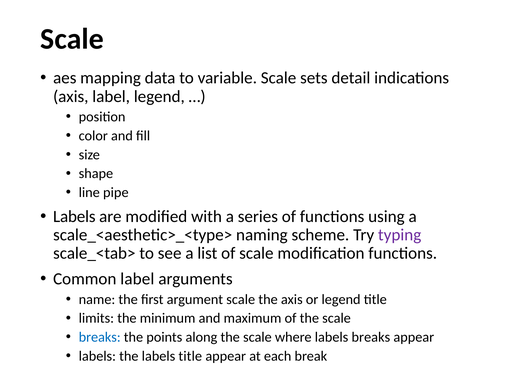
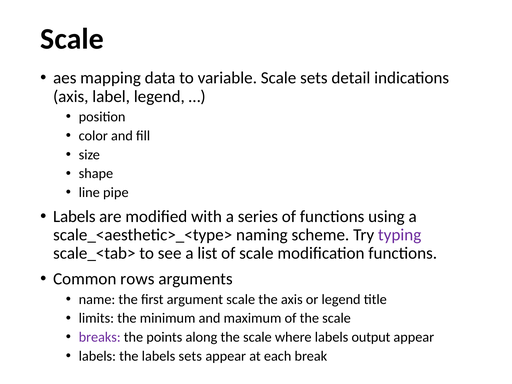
Common label: label -> rows (137, 279)
breaks colour: blue -> purple (100, 337)
labels breaks: breaks -> output (371, 337)
labels title: title -> sets (190, 356)
